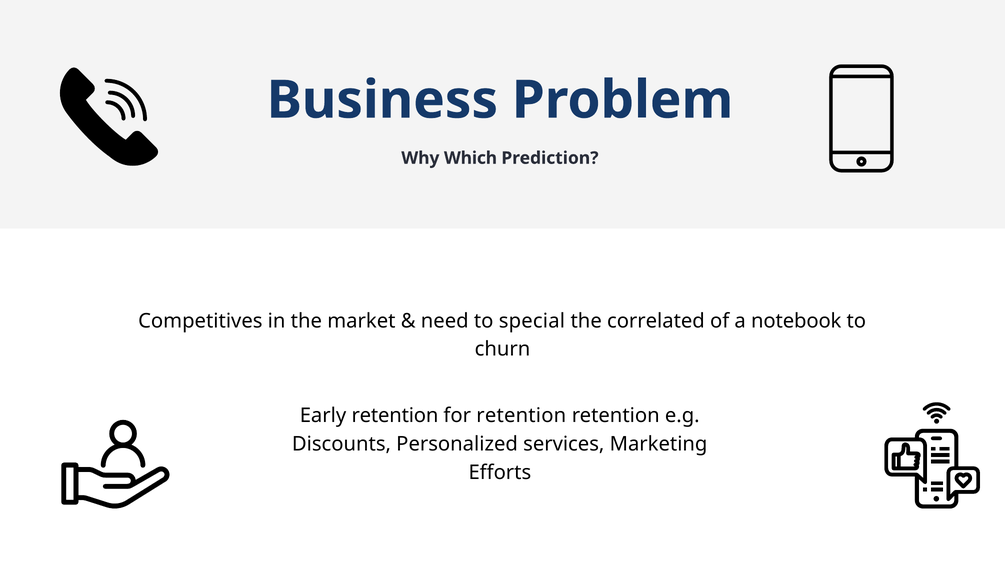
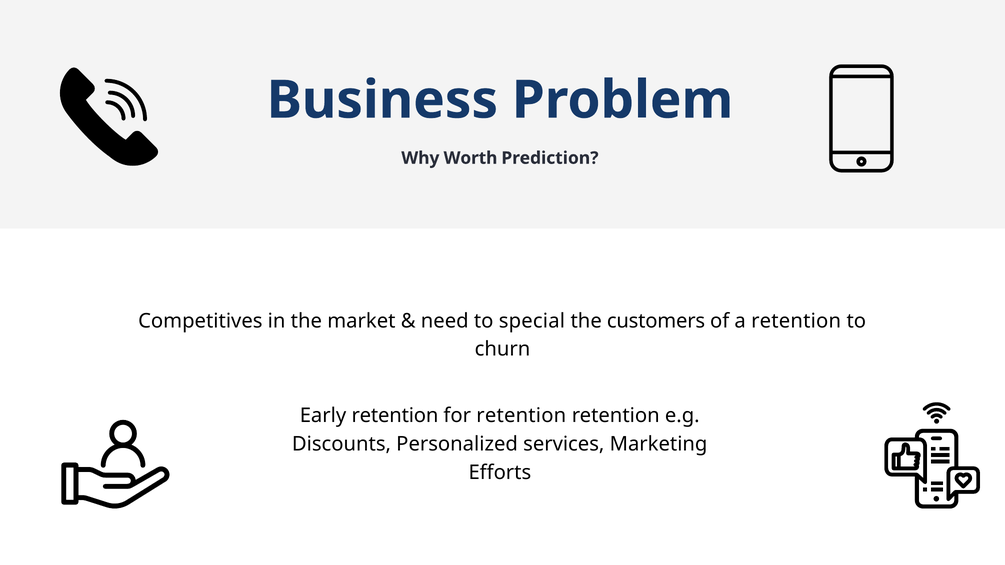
Which: Which -> Worth (471, 158)
correlated: correlated -> customers (656, 321)
a notebook: notebook -> retention (796, 321)
